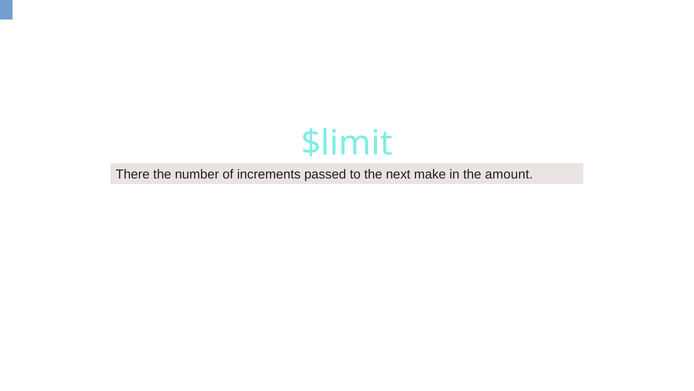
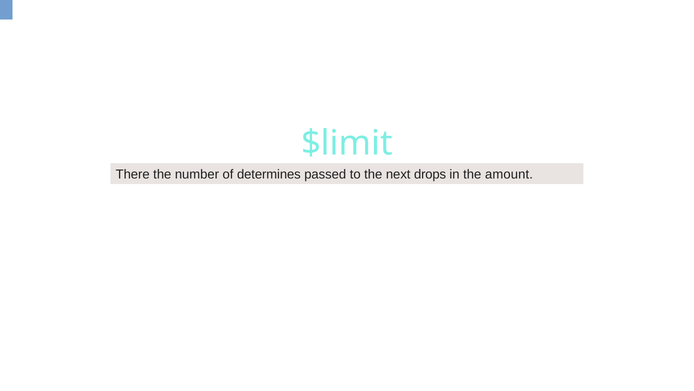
increments: increments -> determines (269, 174)
make: make -> drops (430, 174)
